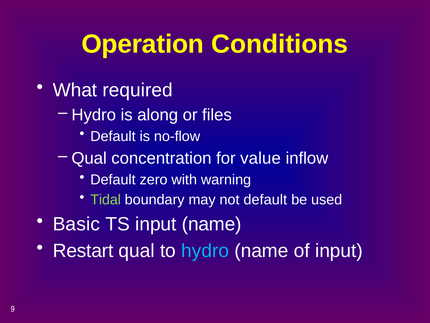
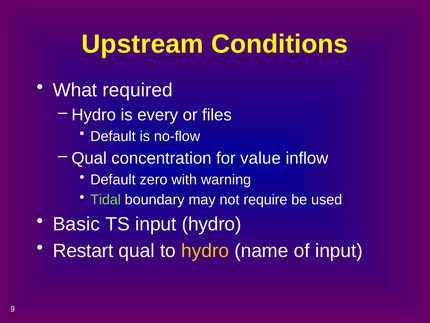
Operation: Operation -> Upstream (143, 44)
along: along -> every (158, 115)
not default: default -> require (265, 200)
input name: name -> hydro (212, 224)
hydro colour: light blue -> yellow (205, 251)
